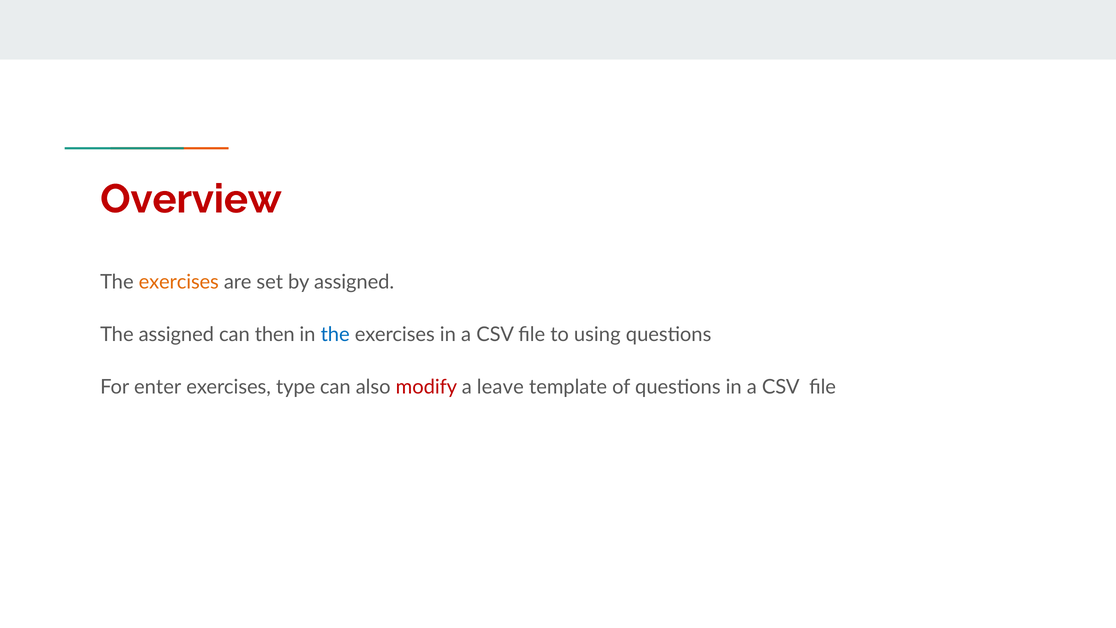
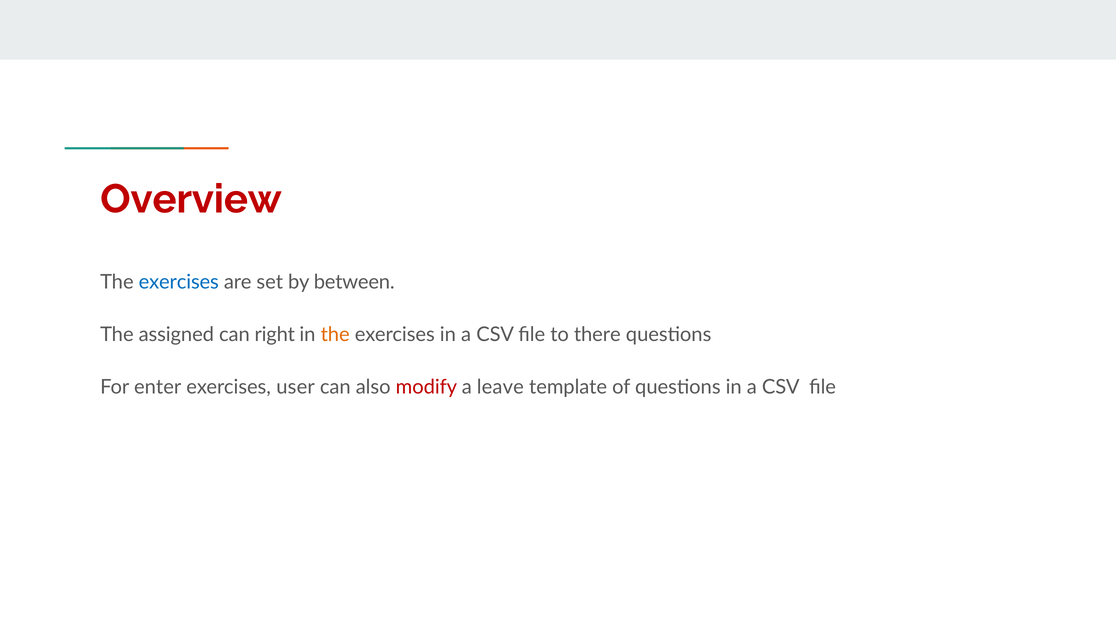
exercises colour: orange -> blue (179, 282)
by assigned: assigned -> between (354, 282)
then: then -> right (275, 335)
the colour: blue -> orange (335, 335)
using: using -> there (597, 335)
type: type -> user (296, 387)
